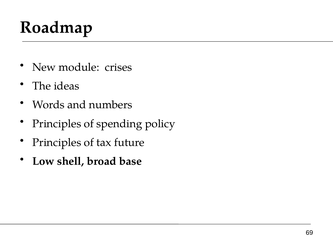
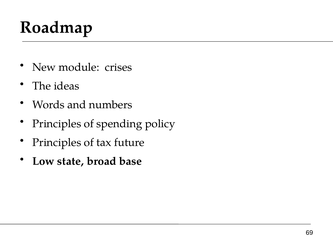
shell: shell -> state (71, 162)
